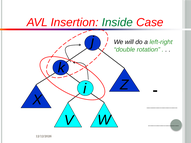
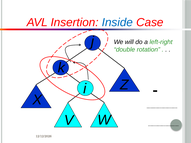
Inside colour: green -> blue (117, 22)
